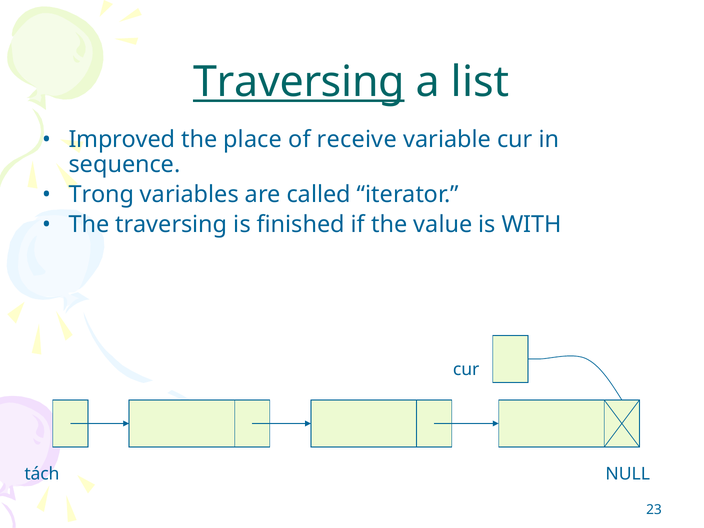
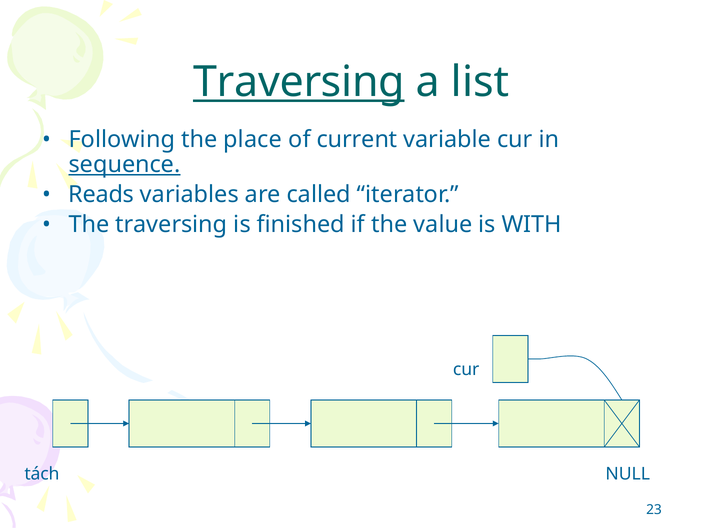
Improved: Improved -> Following (122, 139)
receive: receive -> current (357, 139)
sequence underline: none -> present (125, 165)
Trong: Trong -> Reads (101, 195)
